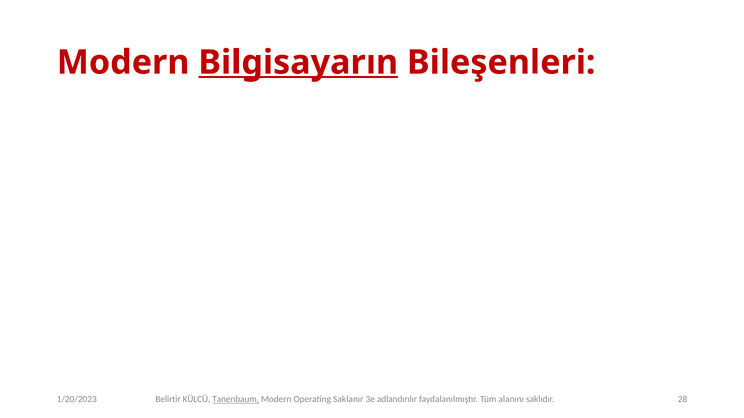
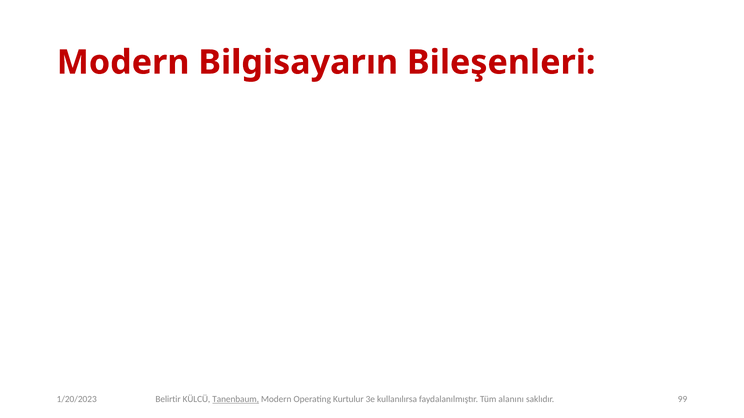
Bilgisayarın underline: present -> none (298, 62)
Saklanır: Saklanır -> Kurtulur (348, 400)
adlandırılır: adlandırılır -> kullanılırsa (397, 400)
28: 28 -> 99 (683, 400)
